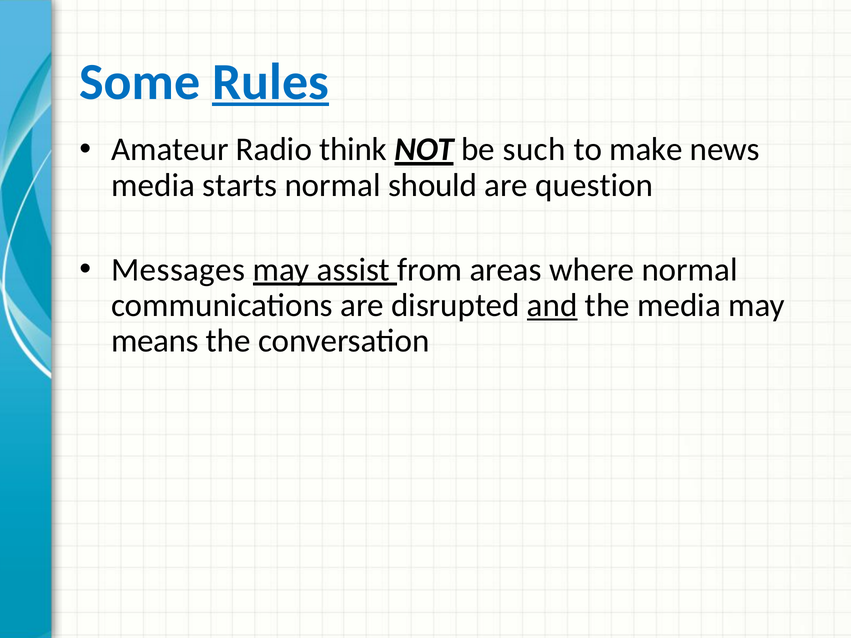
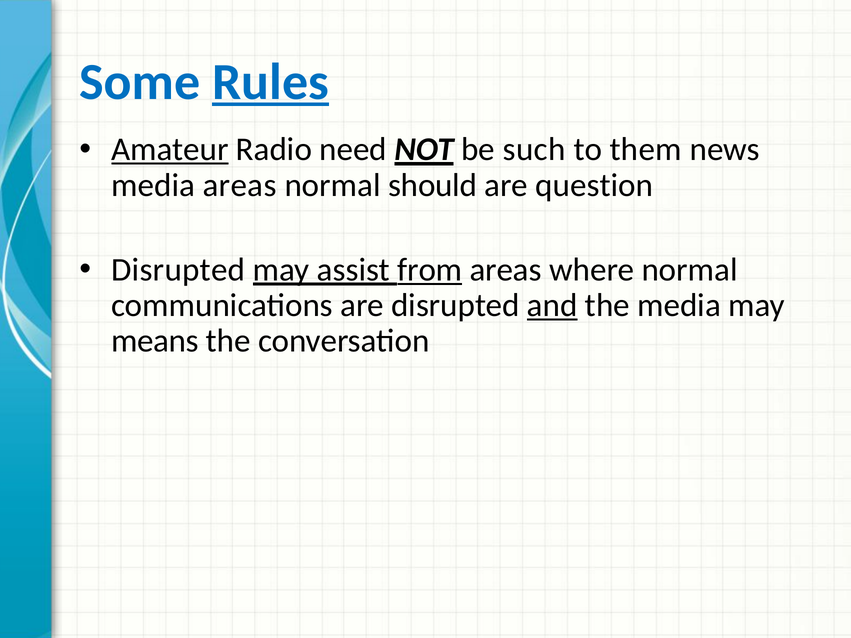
Amateur underline: none -> present (170, 150)
think: think -> need (353, 150)
make: make -> them (646, 150)
media starts: starts -> areas (240, 185)
Messages: Messages -> Disrupted (178, 270)
from underline: none -> present (430, 270)
